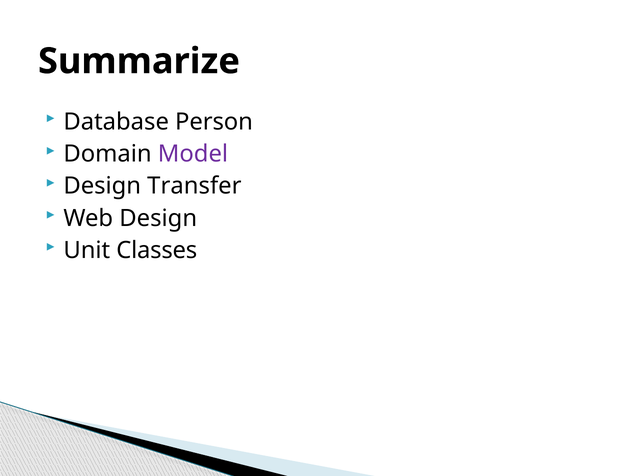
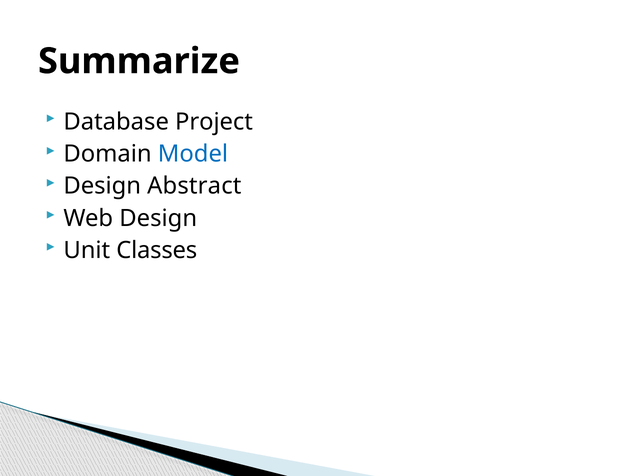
Person: Person -> Project (214, 122)
Model colour: purple -> blue (193, 154)
Transfer: Transfer -> Abstract (194, 186)
